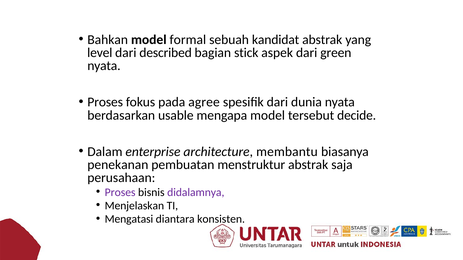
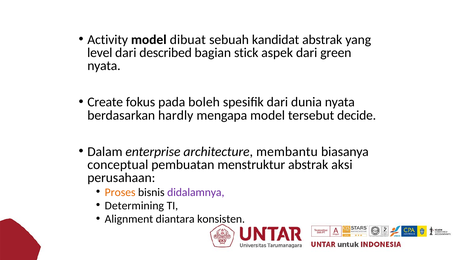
Bahkan: Bahkan -> Activity (108, 40)
formal: formal -> dibuat (188, 40)
Proses: Proses -> Create (105, 102)
agree: agree -> boleh (204, 102)
usable: usable -> hardly (176, 115)
penekanan: penekanan -> conceptual (118, 165)
saja: saja -> aksi (342, 165)
Proses colour: purple -> orange (120, 193)
Menjelaskan: Menjelaskan -> Determining (134, 206)
Mengatasi: Mengatasi -> Alignment (129, 219)
